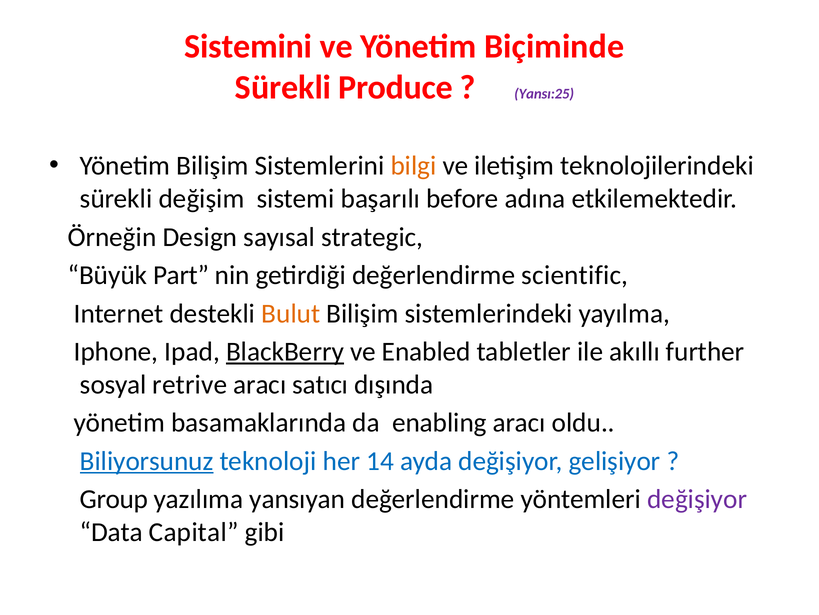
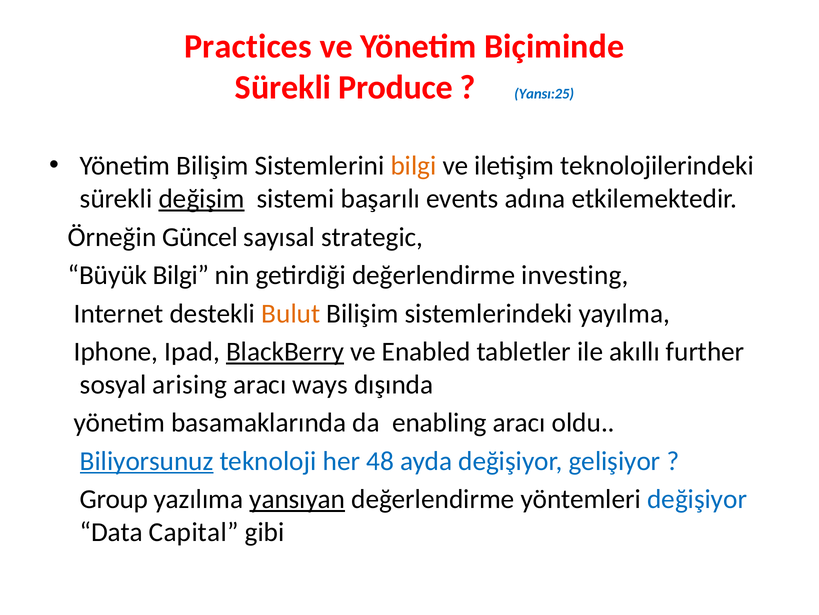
Sistemini: Sistemini -> Practices (248, 46)
Yansı:25 colour: purple -> blue (544, 94)
değişim underline: none -> present (201, 198)
before: before -> events (462, 198)
Design: Design -> Güncel (200, 237)
Büyük Part: Part -> Bilgi (181, 275)
scientific: scientific -> investing (575, 275)
retrive: retrive -> arising (190, 384)
satıcı: satıcı -> ways (320, 384)
14: 14 -> 48 (380, 460)
yansıyan underline: none -> present (297, 499)
değişiyor colour: purple -> blue (697, 499)
